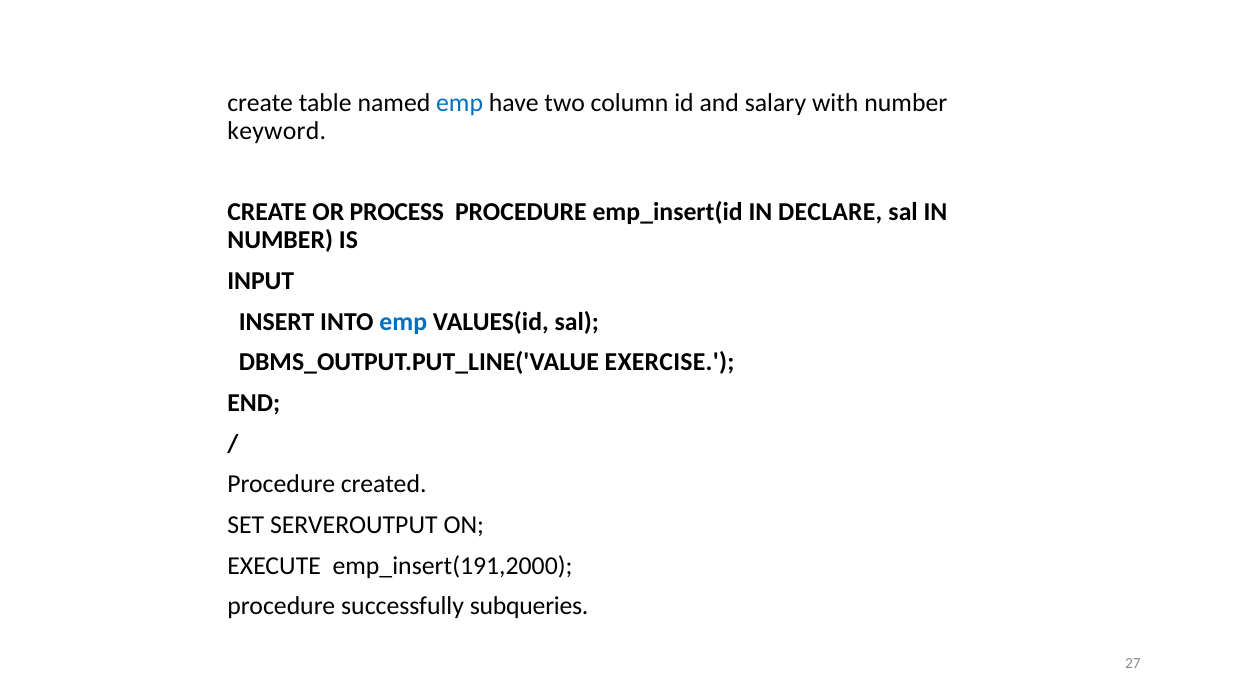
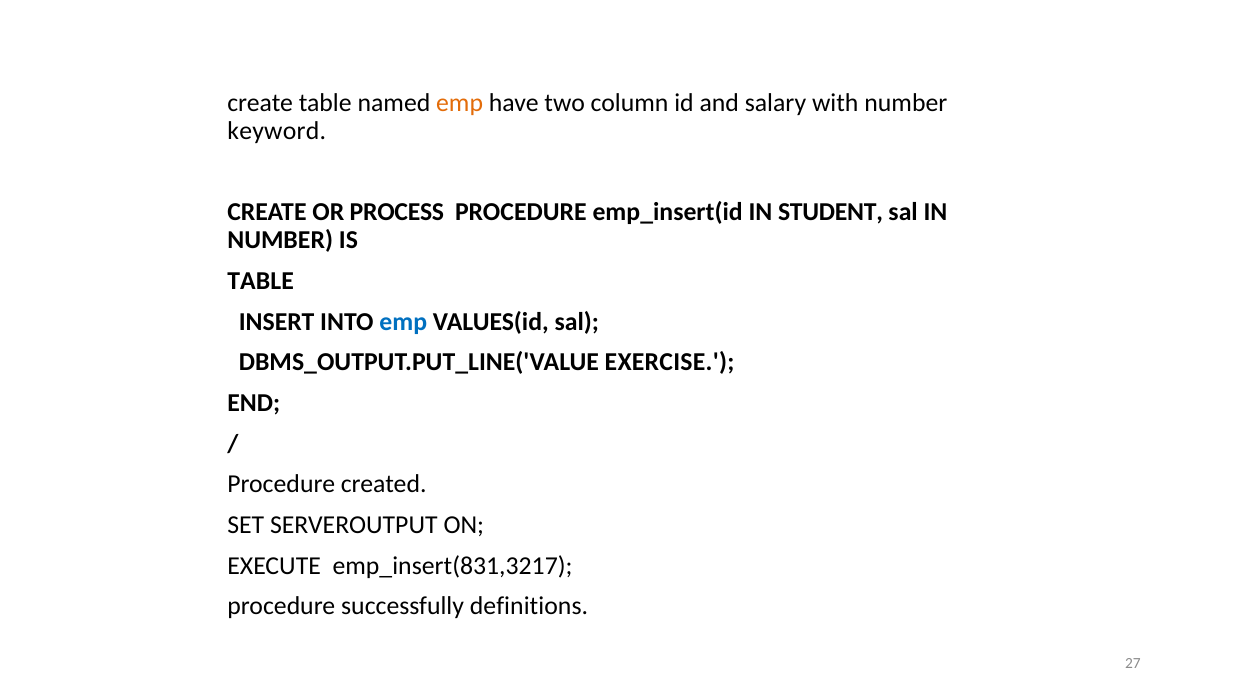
emp colour: blue -> orange (460, 103)
DECLARE: DECLARE -> STUDENT (830, 212)
INPUT: INPUT -> TABLE (261, 281)
emp_insert(191,2000: emp_insert(191,2000 -> emp_insert(831,3217 (453, 565)
subqueries: subqueries -> definitions (529, 606)
